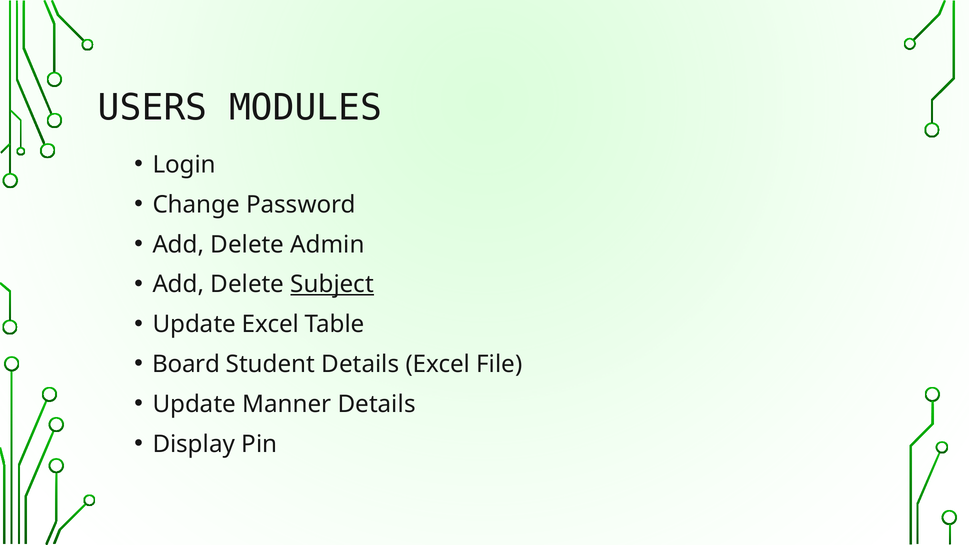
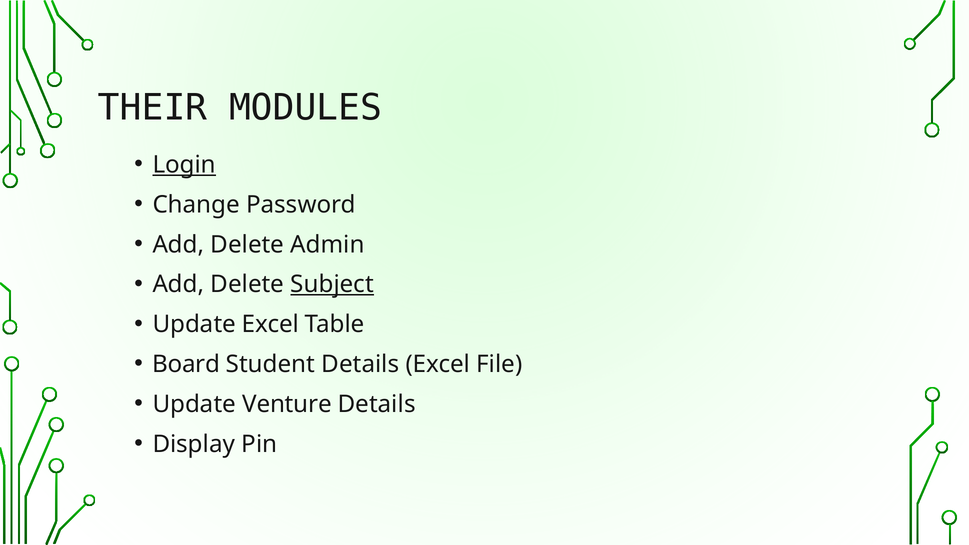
USERS: USERS -> THEIR (153, 108)
Login underline: none -> present (184, 165)
Manner: Manner -> Venture (287, 404)
